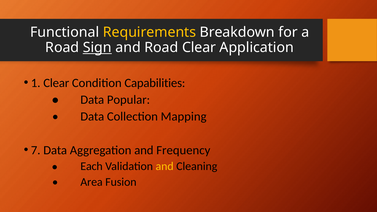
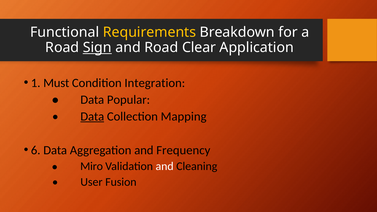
1 Clear: Clear -> Must (56, 83)
Capabilities: Capabilities -> Integration (155, 83)
Data underline: none -> present (92, 117)
7: 7 -> 6 (36, 150)
Each: Each -> Miro (92, 166)
and colour: yellow -> white (165, 166)
Area: Area -> User (91, 182)
